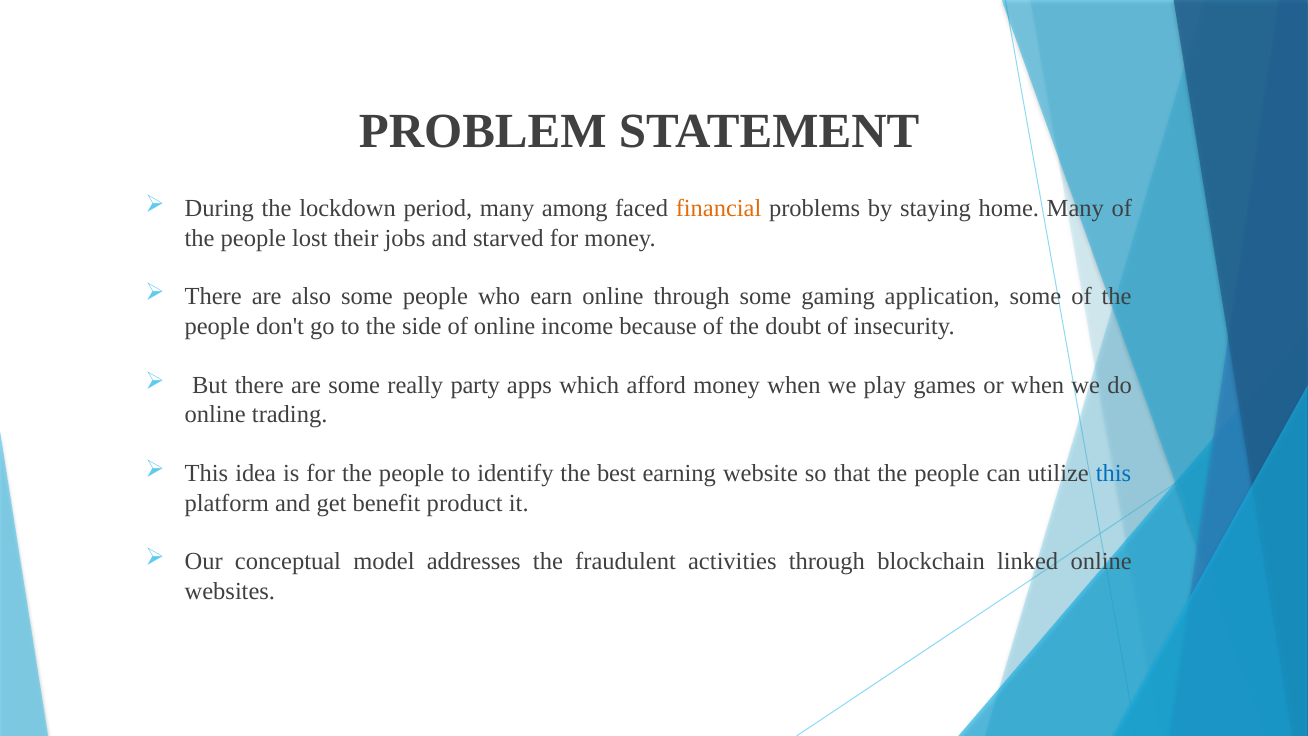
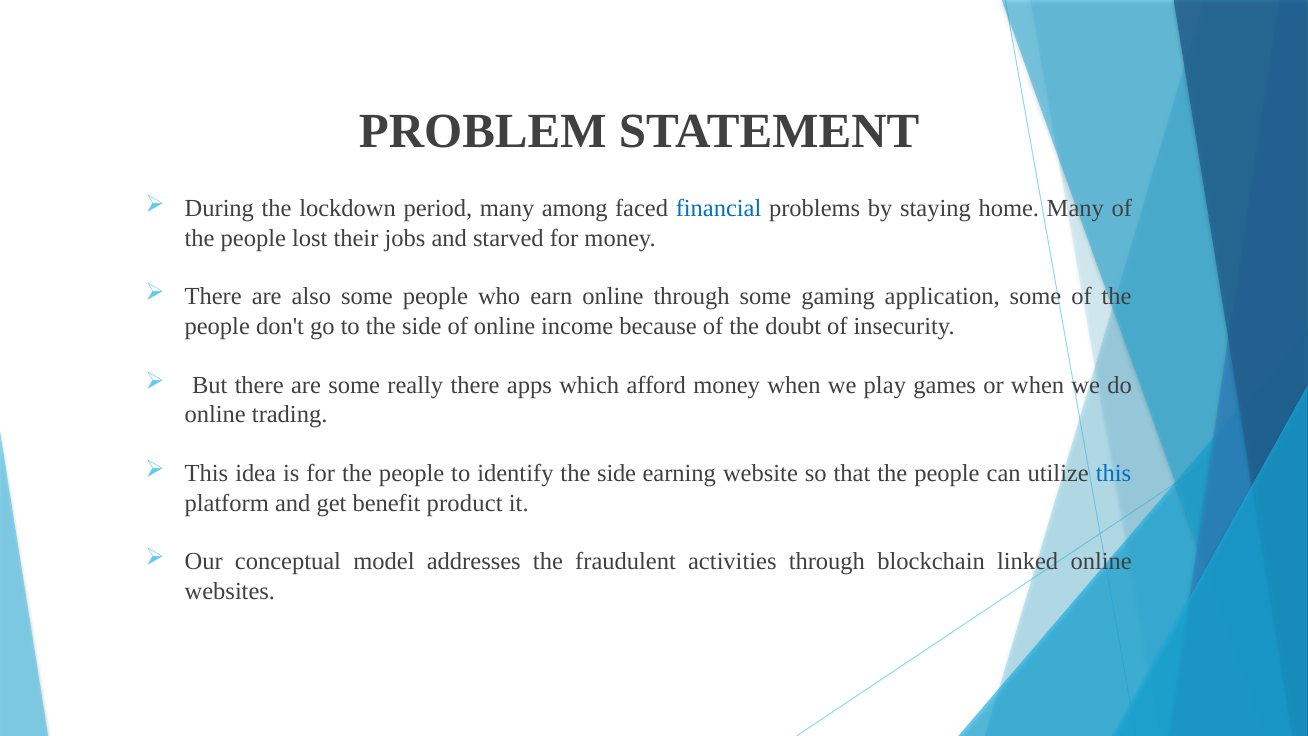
financial colour: orange -> blue (719, 208)
really party: party -> there (475, 385)
identify the best: best -> side (617, 473)
